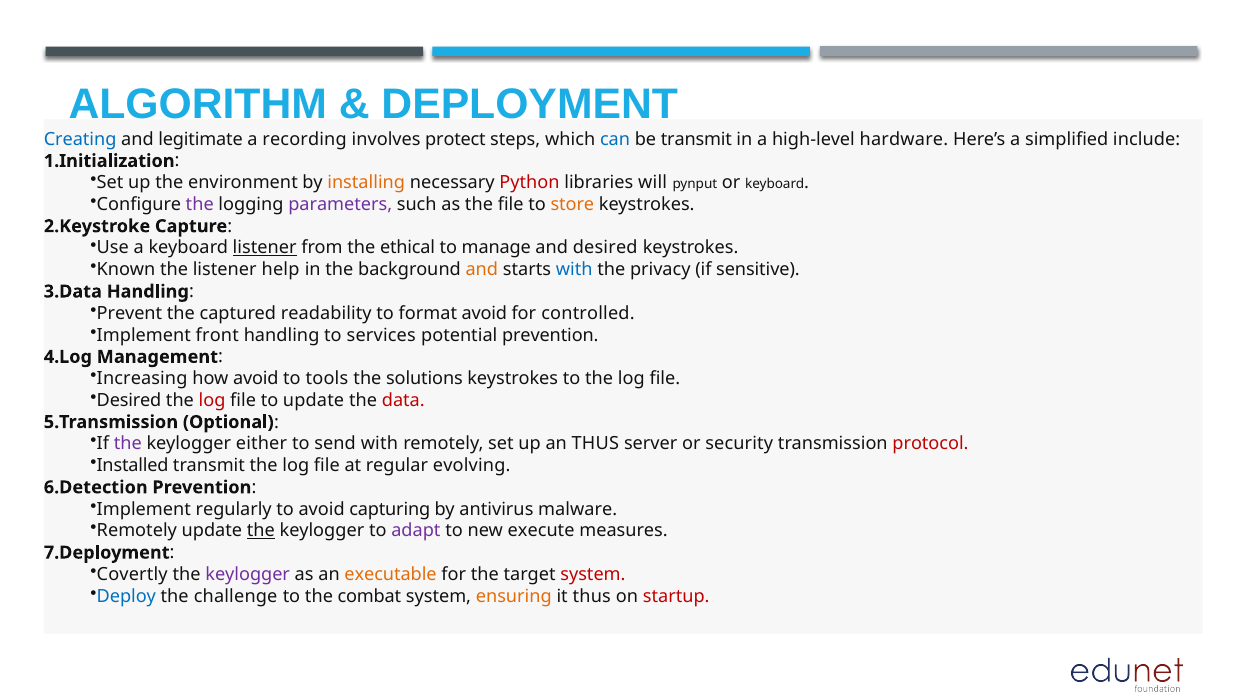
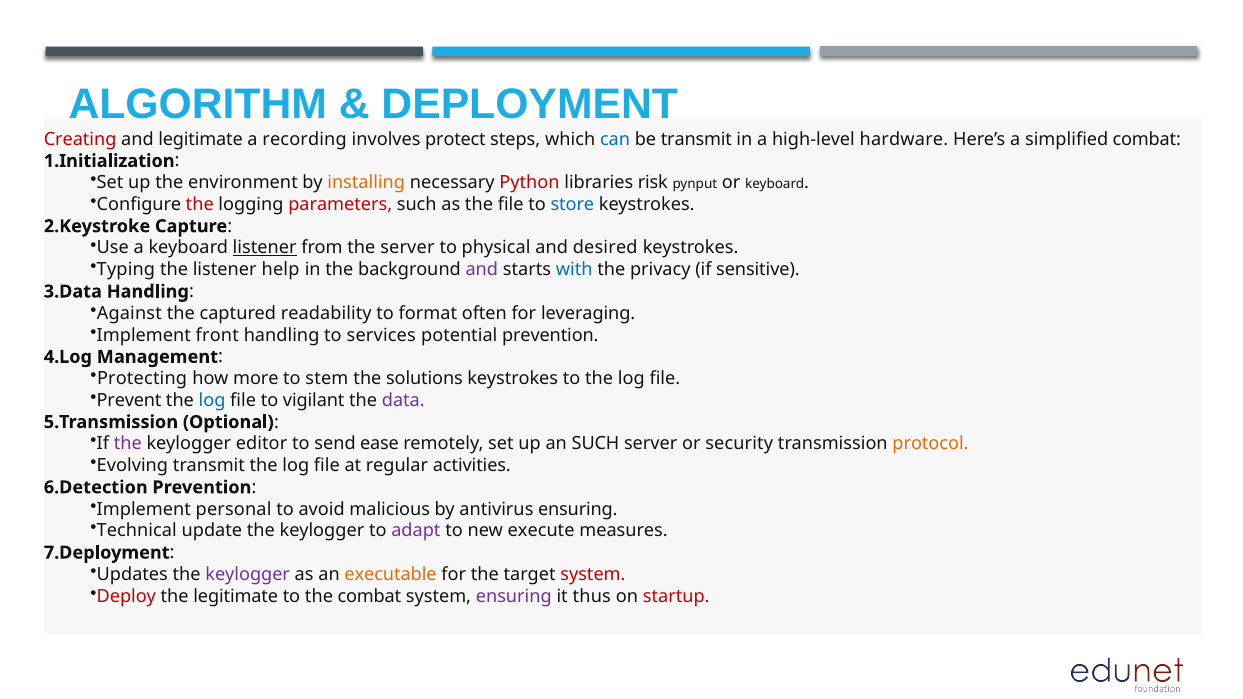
Creating colour: blue -> red (80, 139)
simplified include: include -> combat (1147, 139)
will: will -> risk (653, 183)
the colour: purple -> red (200, 205)
parameters colour: purple -> red (340, 205)
store colour: orange -> blue (572, 205)
the ethical: ethical -> server (407, 248)
manage: manage -> physical (496, 248)
Known: Known -> Typing (126, 270)
and colour: orange -> purple (482, 270)
Prevent: Prevent -> Against (129, 313)
format avoid: avoid -> often (484, 313)
controlled: controlled -> leveraging (588, 313)
Increasing: Increasing -> Protecting (142, 379)
how avoid: avoid -> more (256, 379)
tools: tools -> stem (327, 379)
Desired: Desired -> Prevent (129, 400)
log colour: red -> blue (212, 400)
to update: update -> vigilant (314, 400)
data colour: red -> purple (403, 400)
either: either -> editor (262, 444)
send with: with -> ease (380, 444)
an THUS: THUS -> SUCH (596, 444)
protocol colour: red -> orange (930, 444)
Installed: Installed -> Evolving (132, 466)
evolving: evolving -> activities (472, 466)
regularly: regularly -> personal (234, 509)
capturing: capturing -> malicious (390, 509)
antivirus malware: malware -> ensuring (578, 509)
Remotely: Remotely -> Technical (137, 531)
the underline: present -> none (261, 531)
Covertly: Covertly -> Updates (132, 575)
Deploy colour: blue -> red (126, 596)
the challenge: challenge -> legitimate (236, 596)
ensuring colour: orange -> purple (514, 596)
